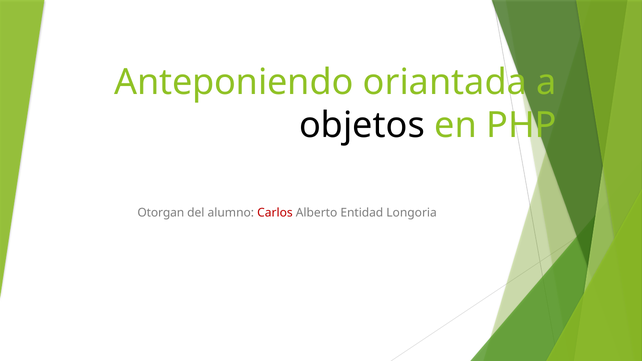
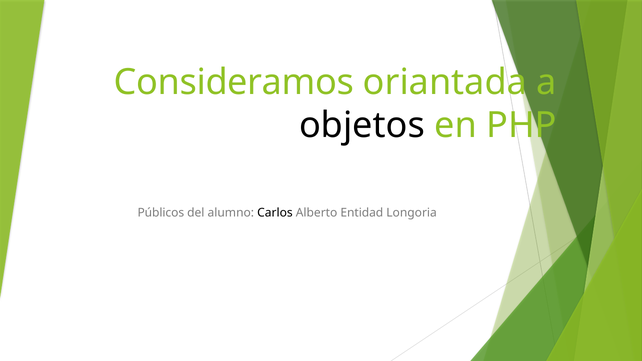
Anteponiendo: Anteponiendo -> Consideramos (234, 82)
Otorgan: Otorgan -> Públicos (161, 213)
Carlos colour: red -> black (275, 213)
